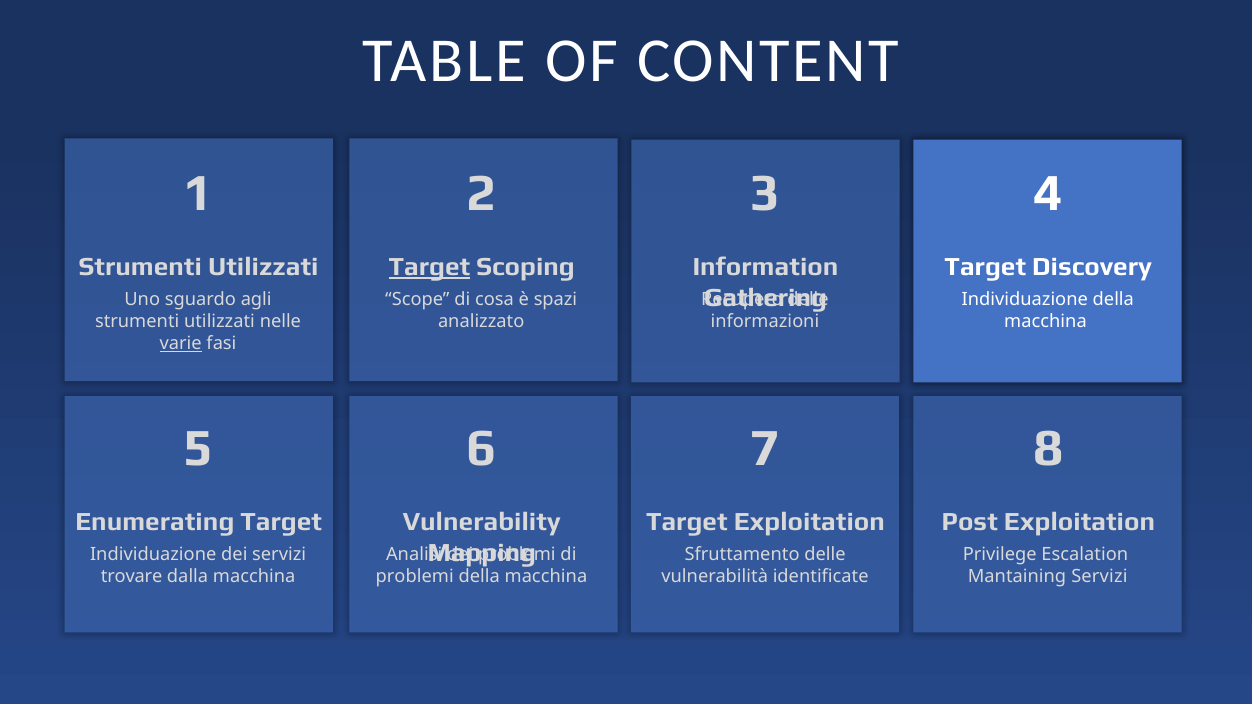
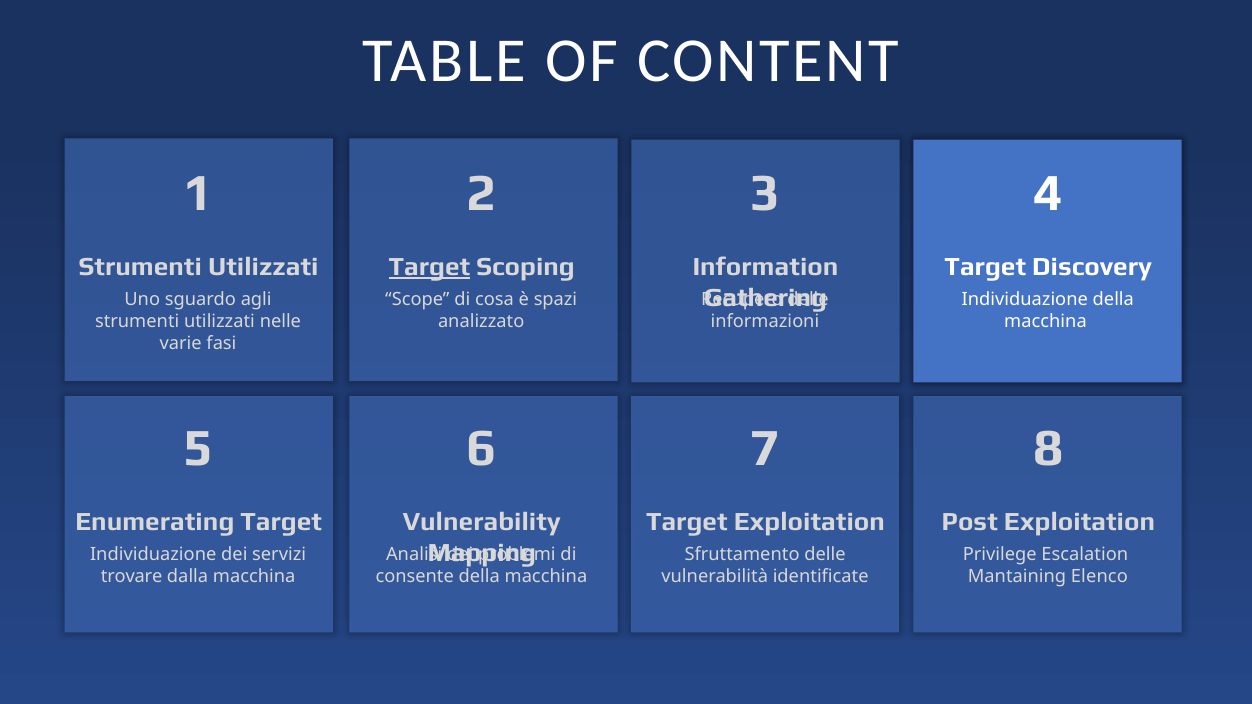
varie underline: present -> none (181, 344)
problemi: problemi -> consente (415, 577)
Mantaining Servizi: Servizi -> Elenco (1099, 577)
